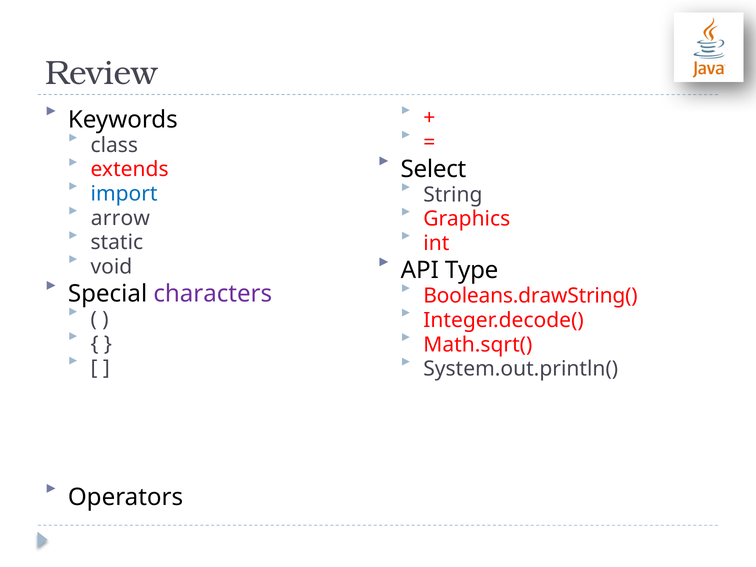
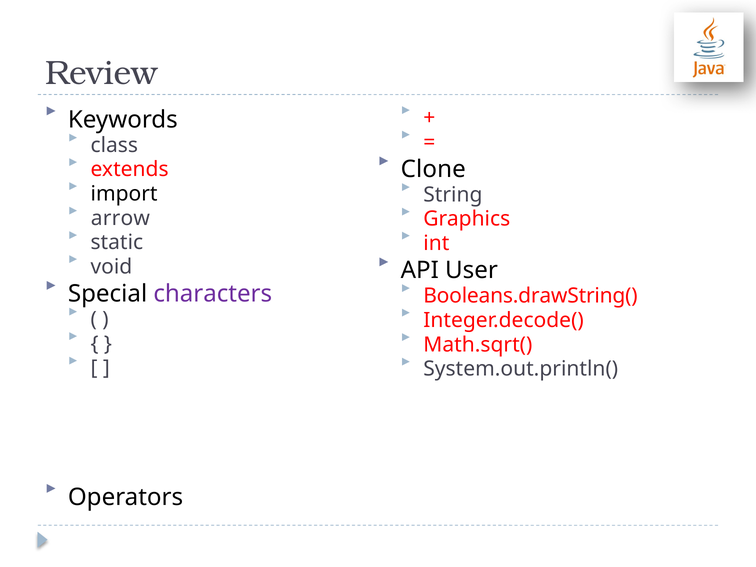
Select: Select -> Clone (433, 169)
import colour: blue -> black (124, 194)
Type: Type -> User (471, 271)
